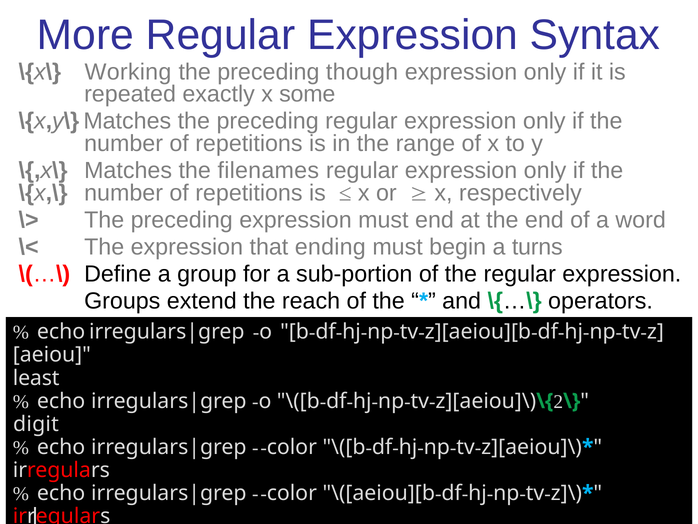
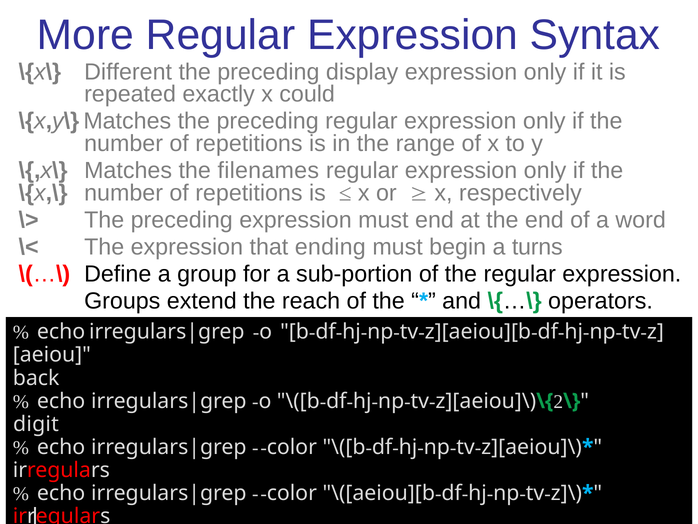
Working: Working -> Different (128, 72)
though: though -> display (362, 72)
some: some -> could (307, 94)
least: least -> back (36, 378)
